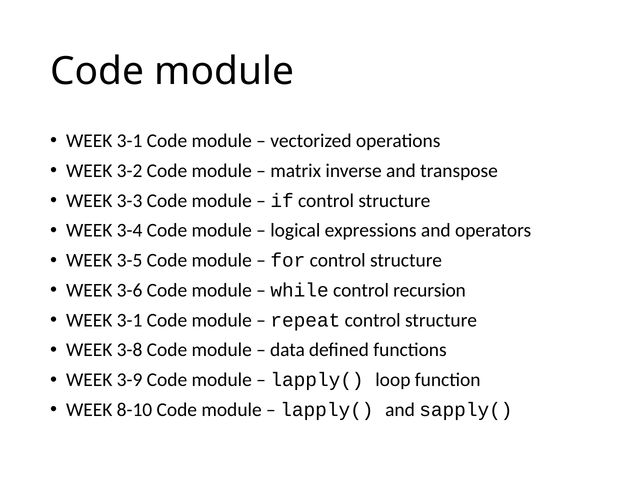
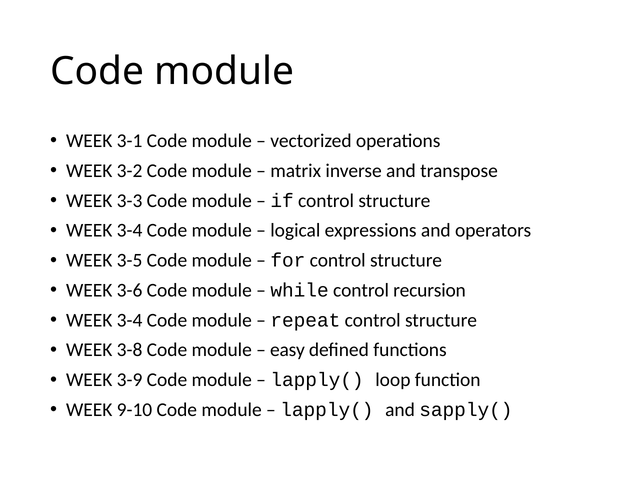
3-1: 3-1 -> 3-4 (130, 320)
data: data -> easy (288, 350)
8-10: 8-10 -> 9-10 (134, 410)
